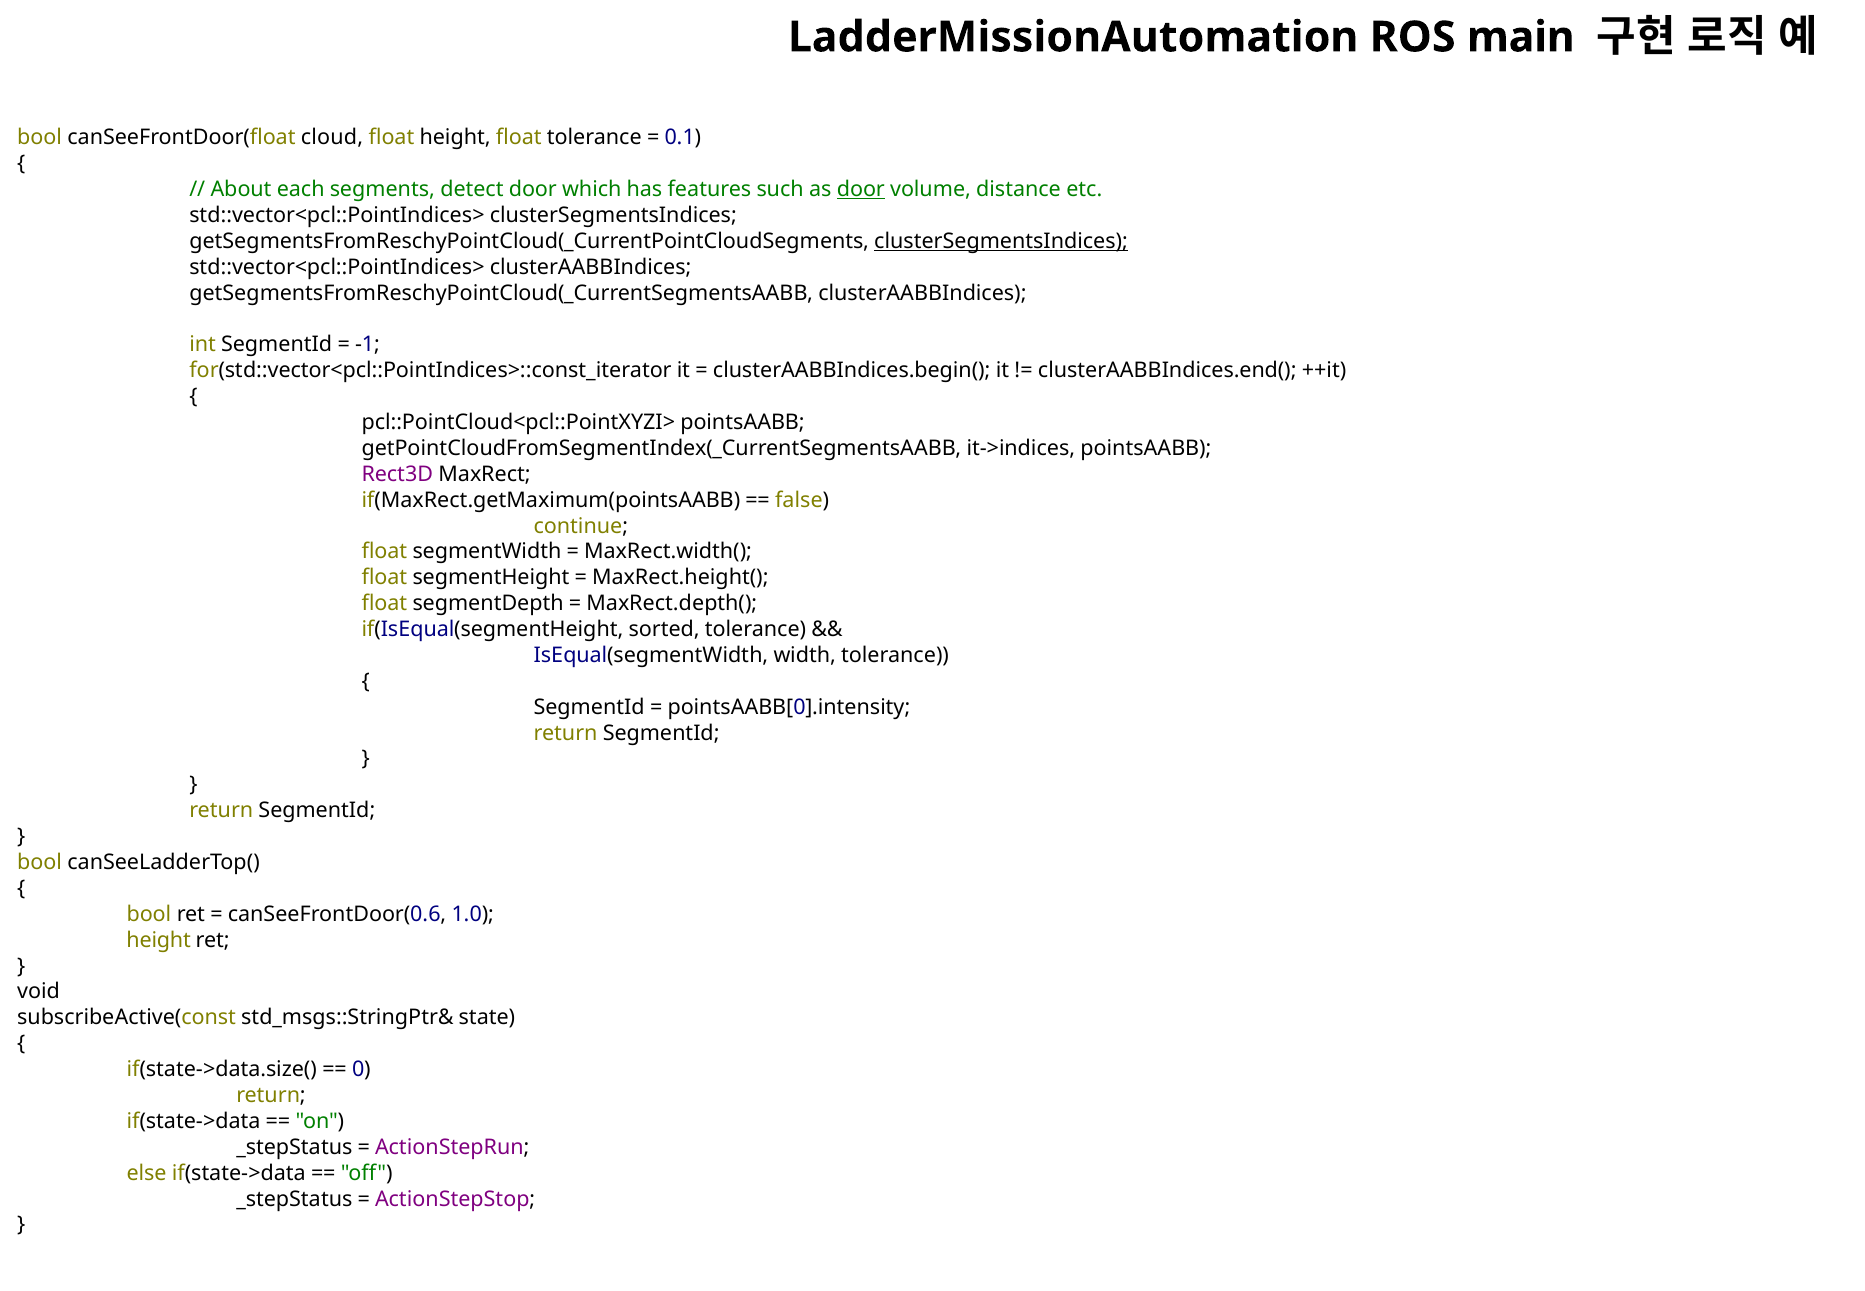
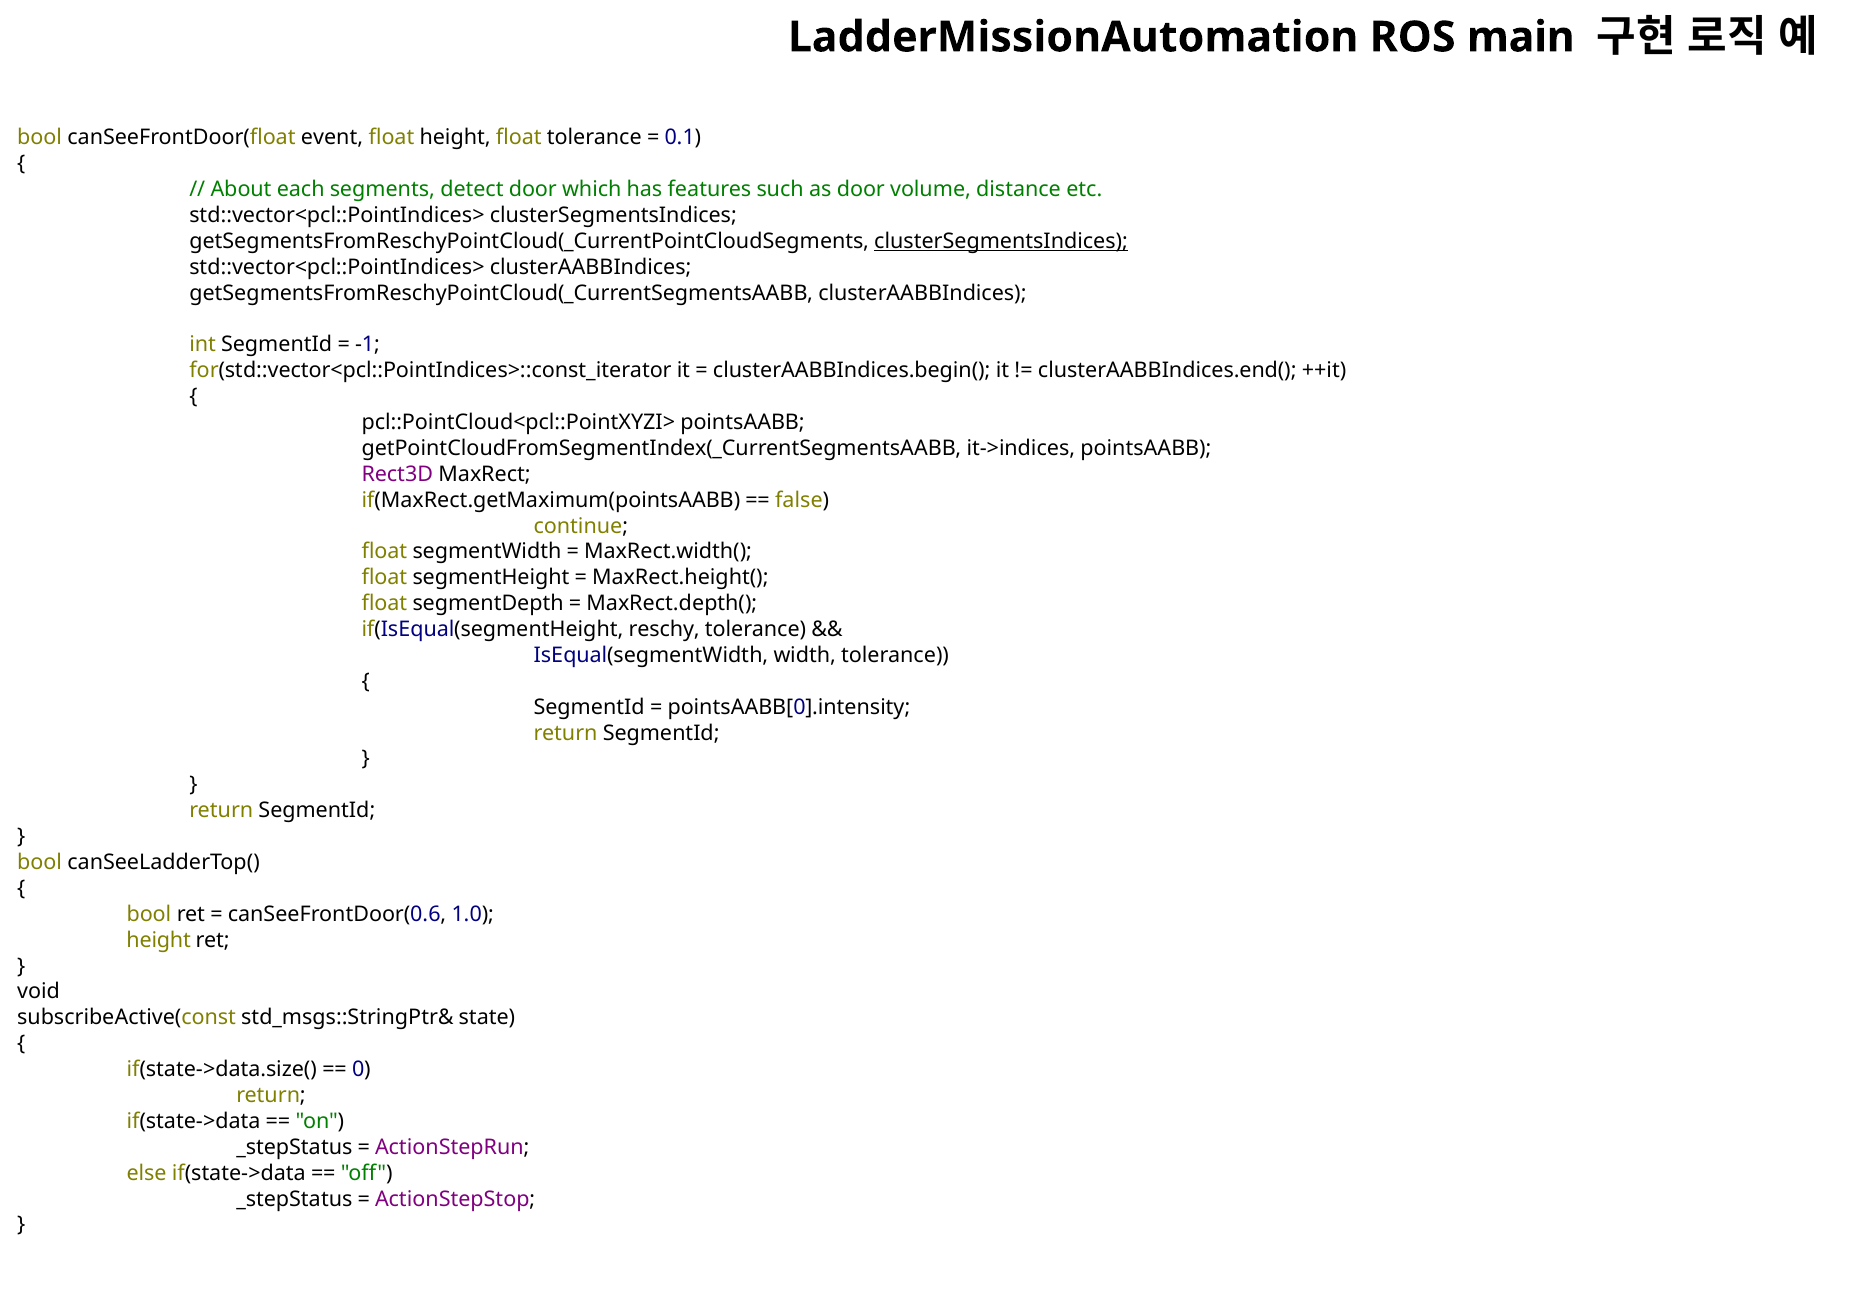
cloud: cloud -> event (332, 138)
door underline: present -> none (861, 189)
sorted: sorted -> reschy (664, 630)
